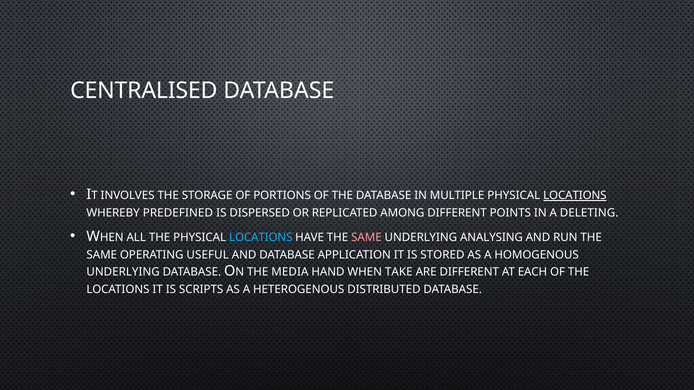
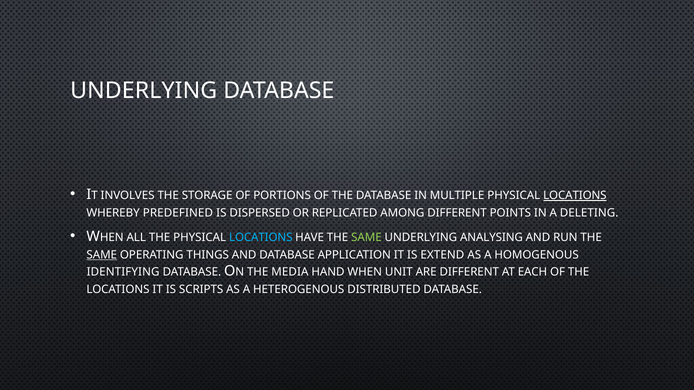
CENTRALISED: CENTRALISED -> UNDERLYING (144, 91)
SAME colour: pink -> light green (366, 238)
SAME underline: none -> present (102, 255)
USEFUL: USEFUL -> THINGS (208, 255)
STORED: STORED -> EXTEND (442, 255)
UNDERLYING: UNDERLYING -> IDENTIFYING (123, 272)
TAKE: TAKE -> UNIT (399, 272)
